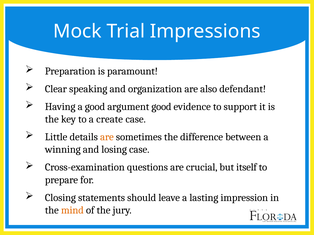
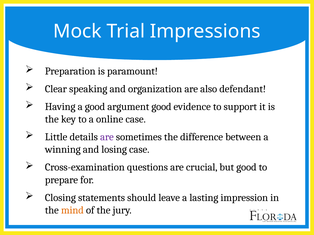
create: create -> online (110, 119)
are colour: orange -> purple (107, 137)
but itself: itself -> good (246, 168)
